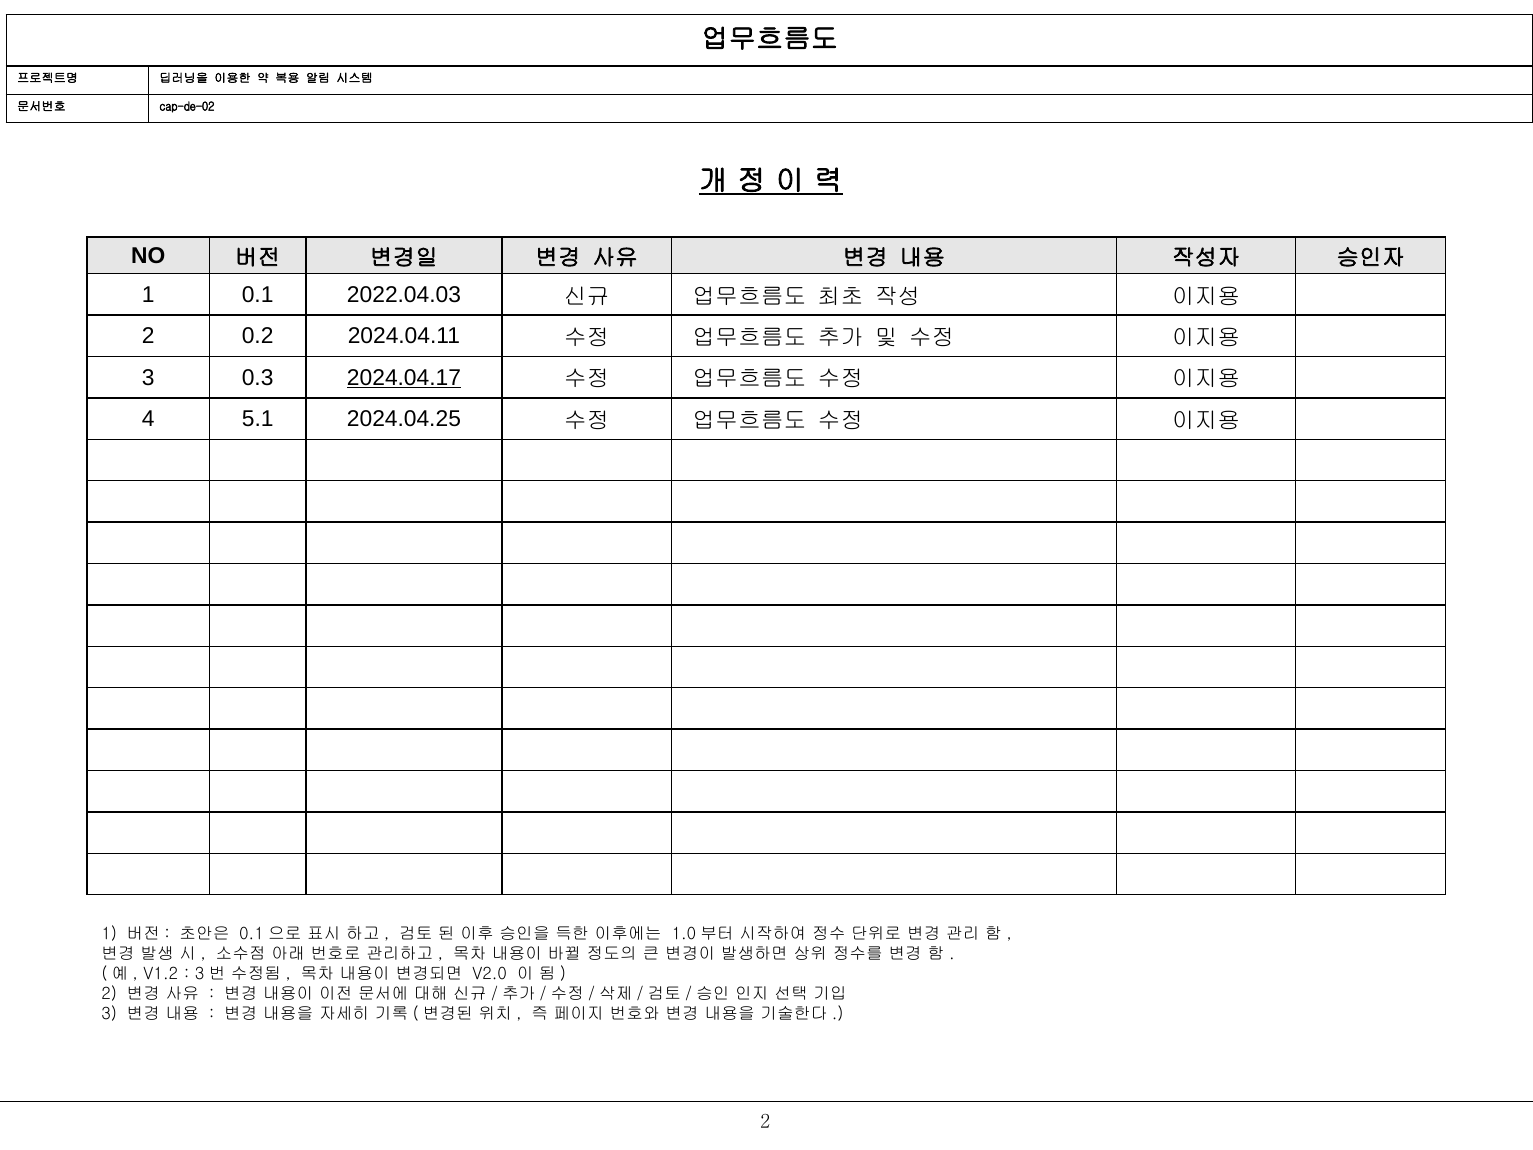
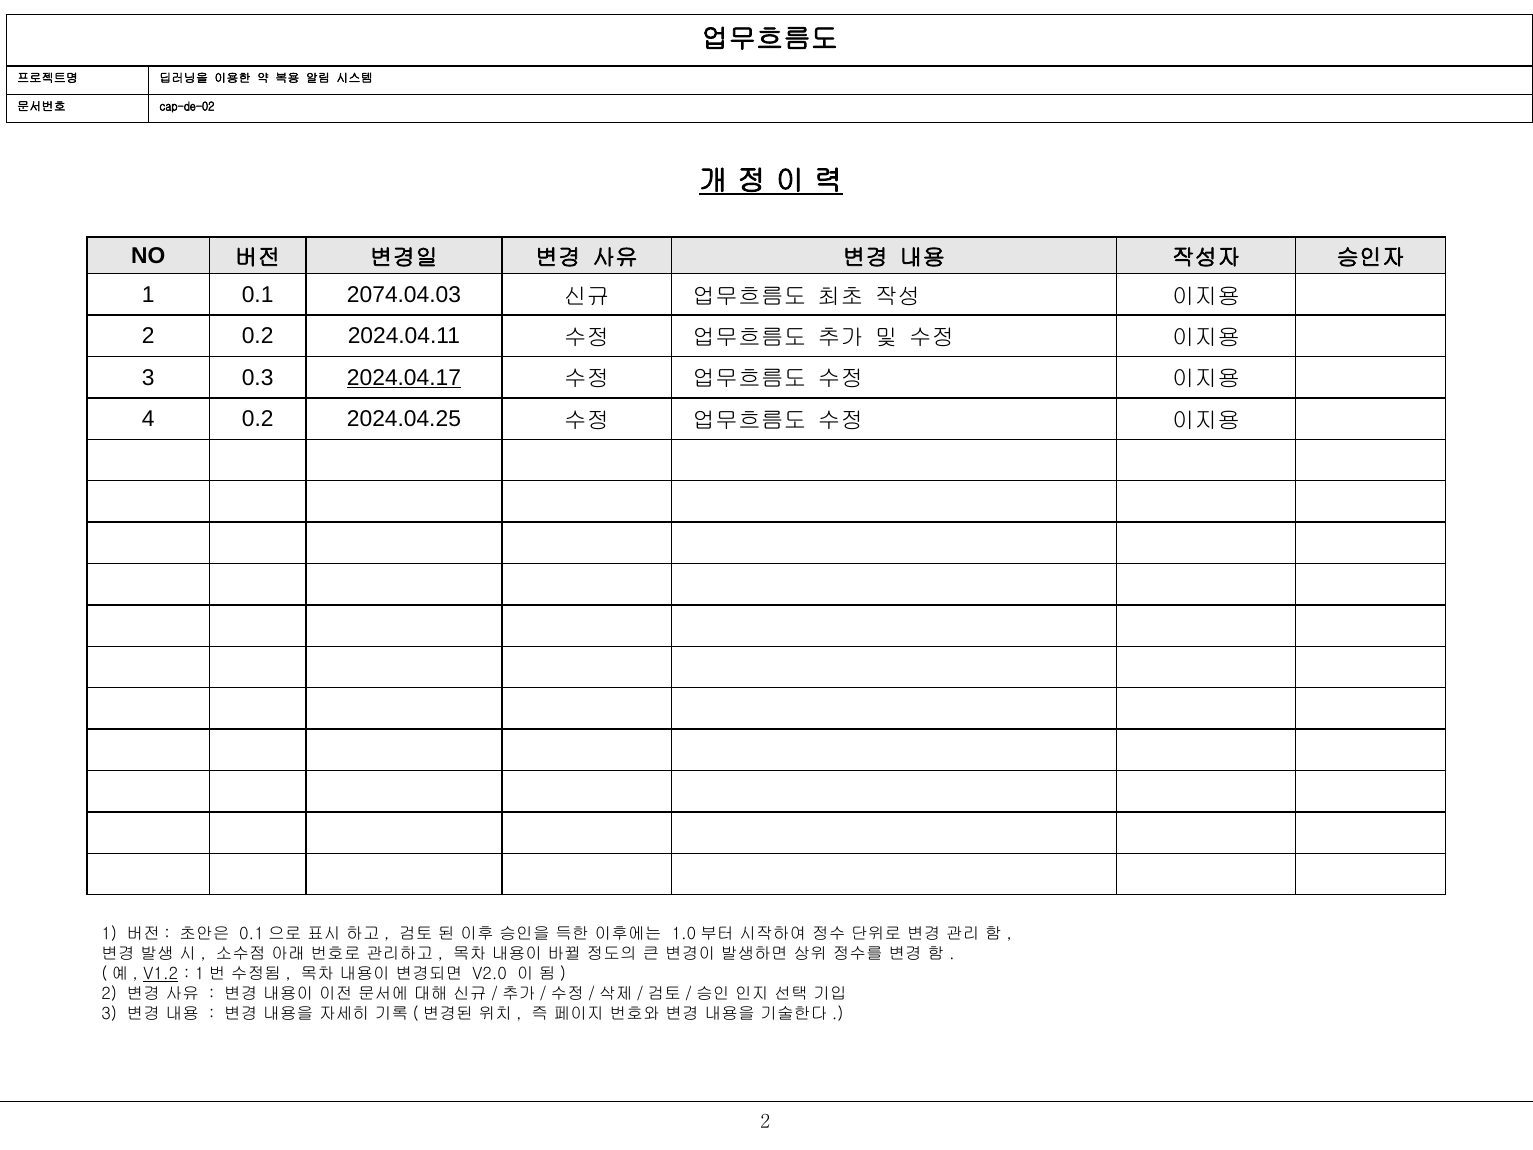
2022.04.03: 2022.04.03 -> 2074.04.03 (404, 295)
4 5.1: 5.1 -> 0.2 (258, 419)
V1.2 underline: none -> present (161, 974)
3: 3 -> 1 (200, 974)
